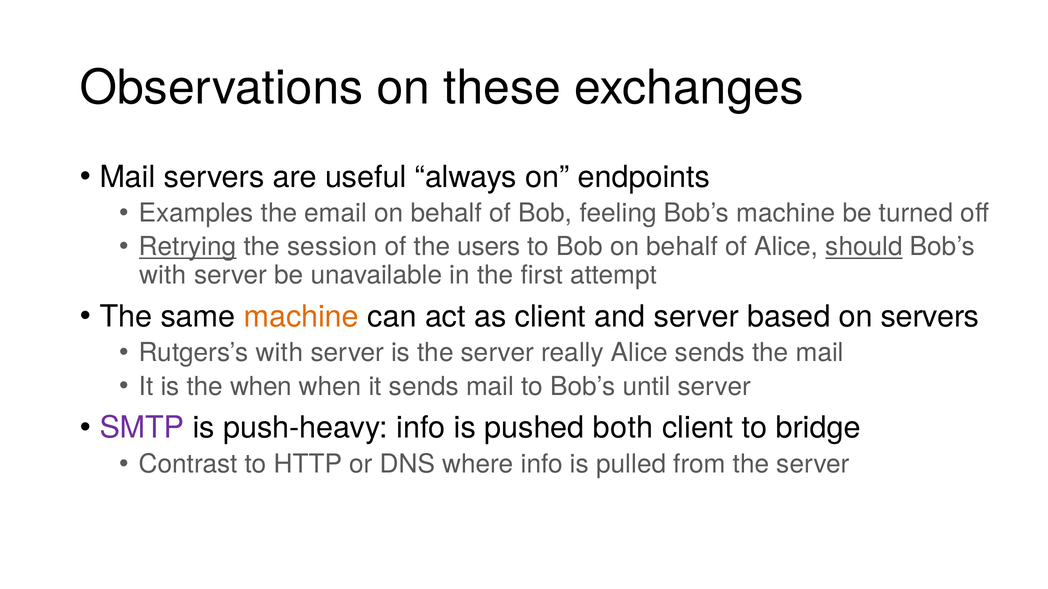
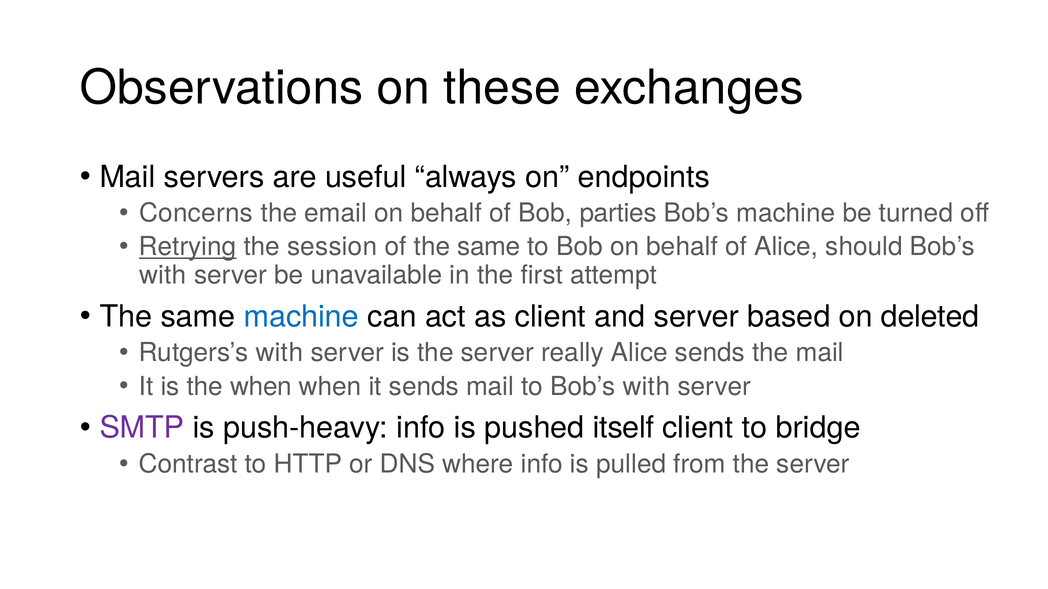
Examples: Examples -> Concerns (196, 213)
feeling: feeling -> parties (618, 213)
of the users: users -> same (489, 247)
should underline: present -> none (864, 247)
machine colour: orange -> blue (301, 317)
on servers: servers -> deleted (930, 317)
to Bob’s until: until -> with (646, 387)
both: both -> itself (623, 428)
